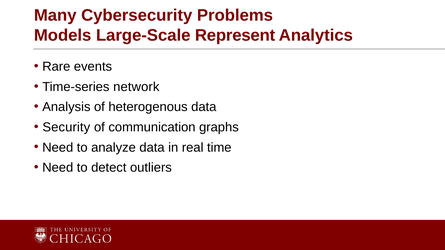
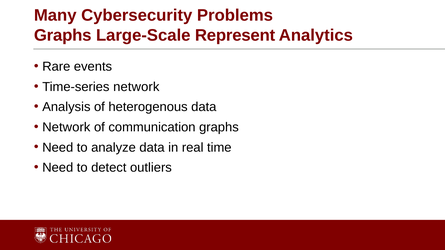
Models: Models -> Graphs (63, 35)
Security: Security -> Network (66, 127)
